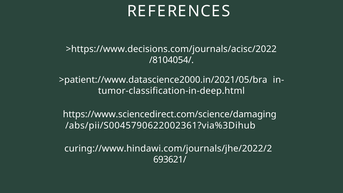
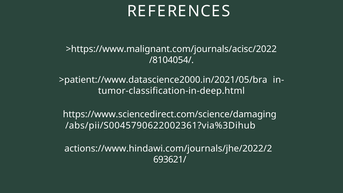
>https://www.decisions.com/journals/acisc/2022: >https://www.decisions.com/journals/acisc/2022 -> >https://www.malignant.com/journals/acisc/2022 (171, 49)
curing://www.hindawi.com/journals/jhe/2022/2: curing://www.hindawi.com/journals/jhe/2022/2 -> actions://www.hindawi.com/journals/jhe/2022/2 (168, 149)
